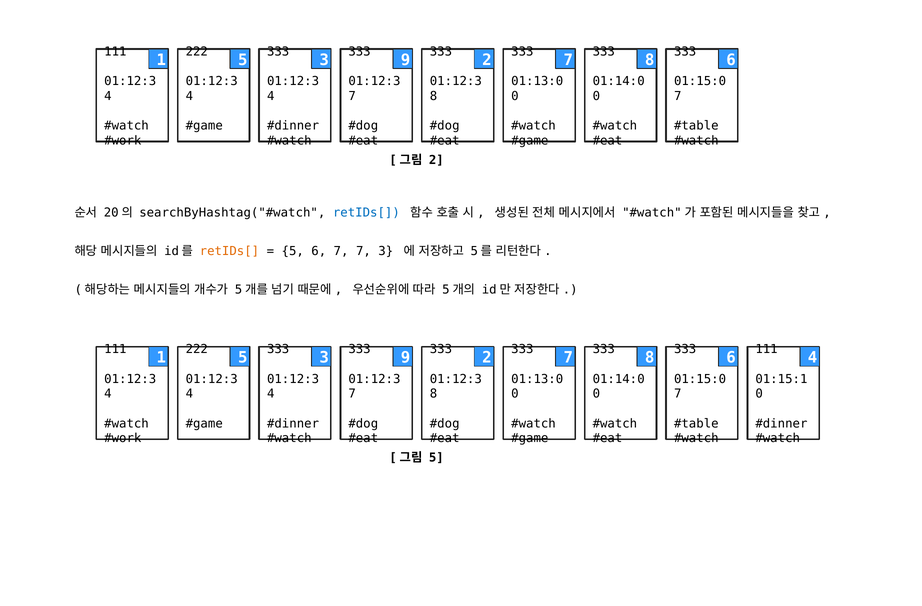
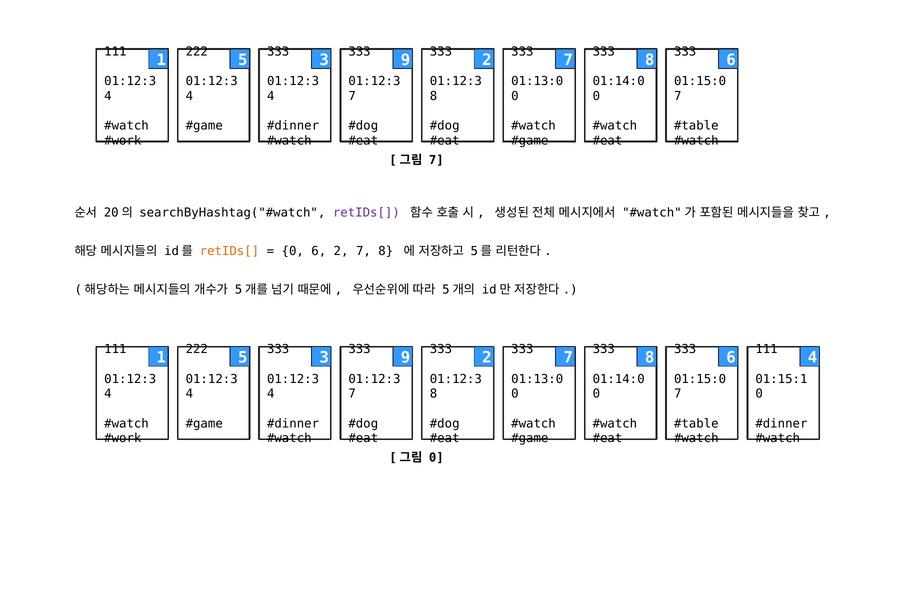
2: 2 -> 7 (436, 160)
retIDs[ colour: blue -> purple (366, 213)
5: 5 -> 0 (293, 251)
6 7: 7 -> 2 (341, 251)
7 3: 3 -> 8 (386, 251)
5: 5 -> 0 (436, 458)
